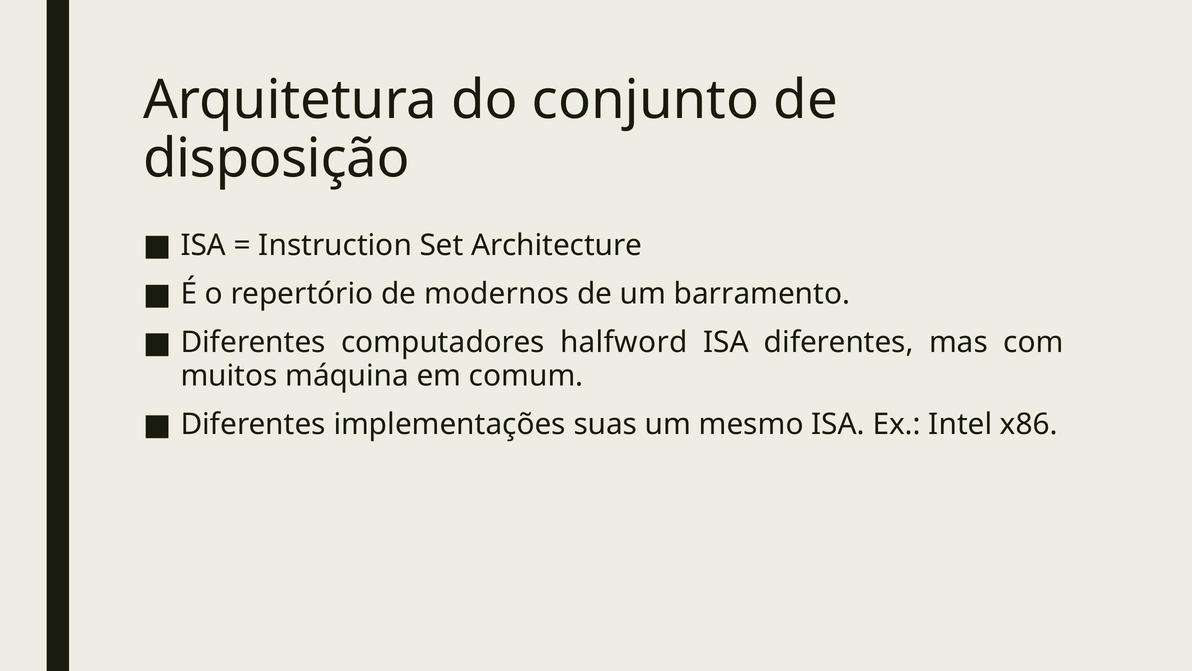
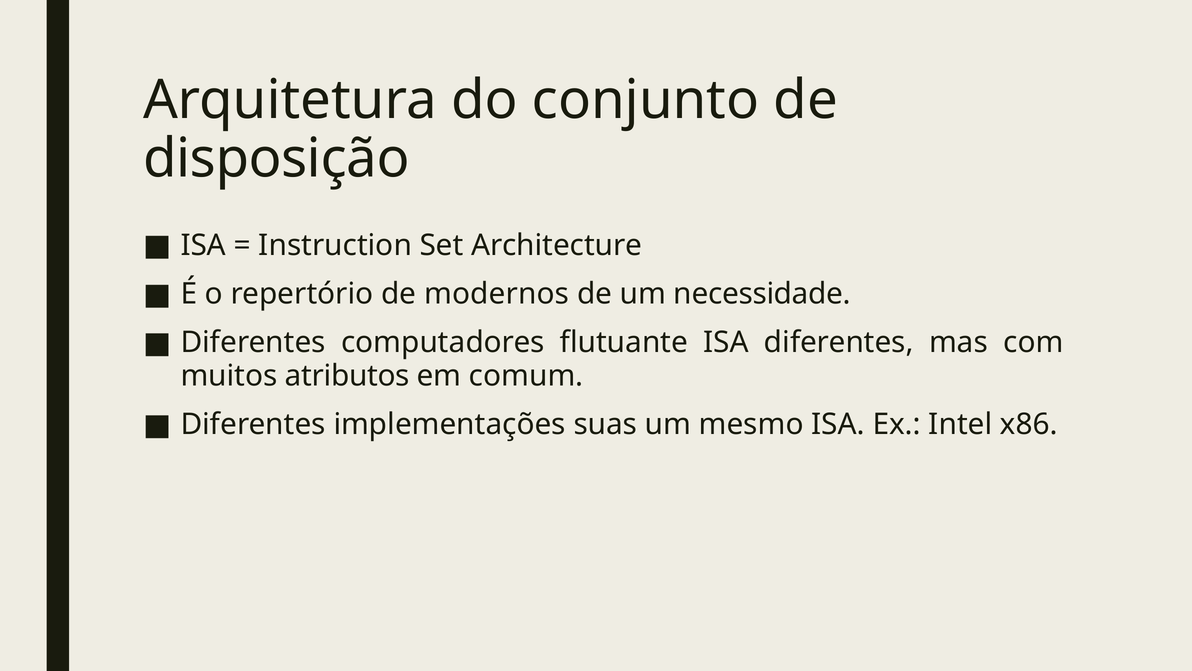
barramento: barramento -> necessidade (762, 294)
halfword: halfword -> flutuante (624, 342)
máquina: máquina -> atributos (347, 376)
